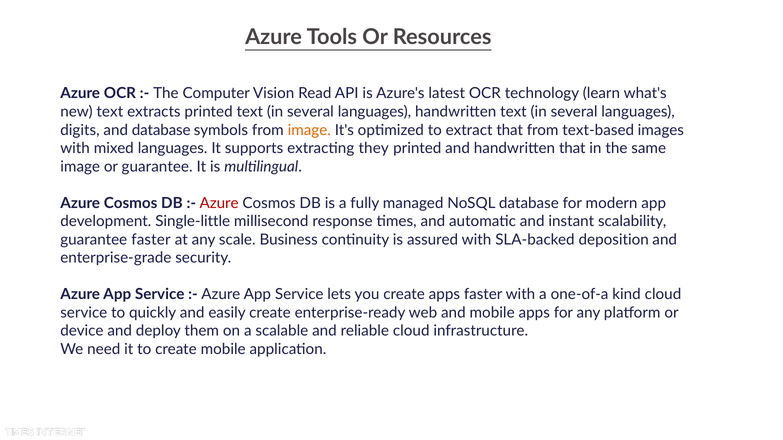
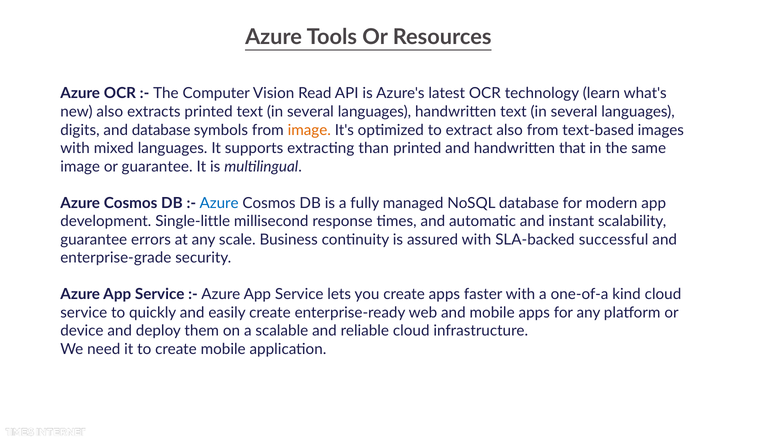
new text: text -> also (110, 112)
extract that: that -> also (510, 130)
they: they -> than (374, 148)
Azure colour: red -> blue (219, 203)
guarantee faster: faster -> errors (151, 240)
deposition: deposition -> successful (614, 240)
